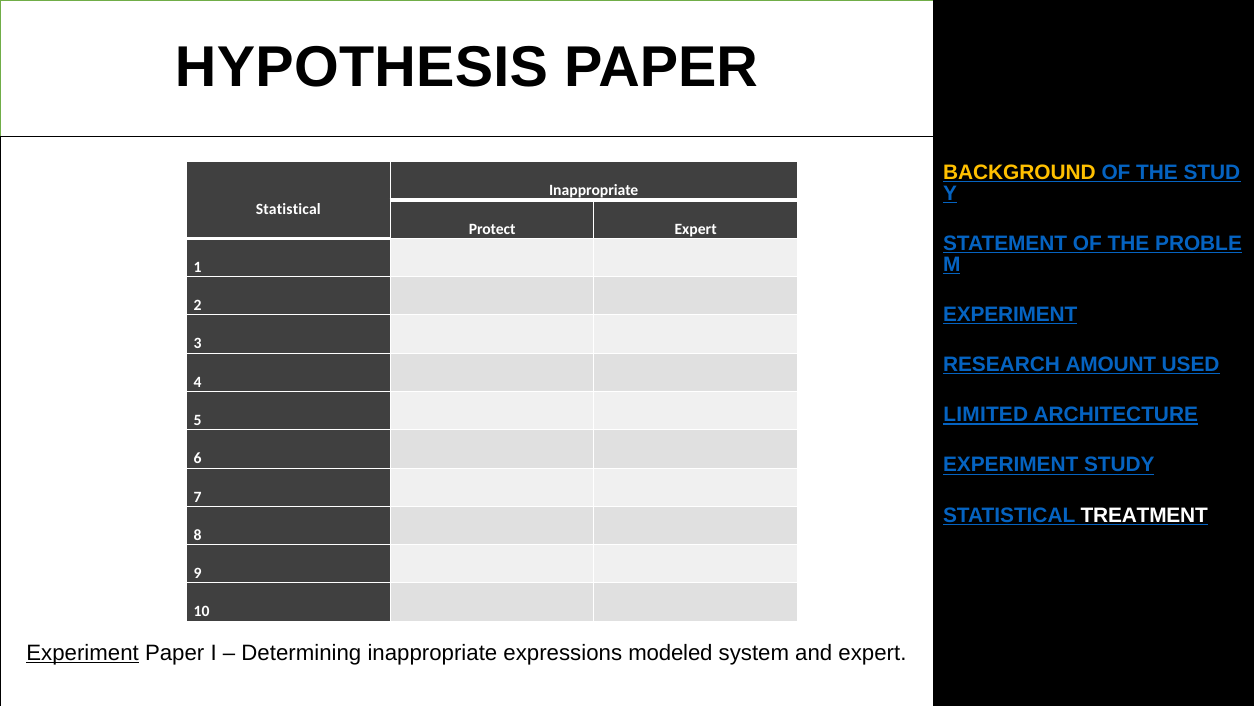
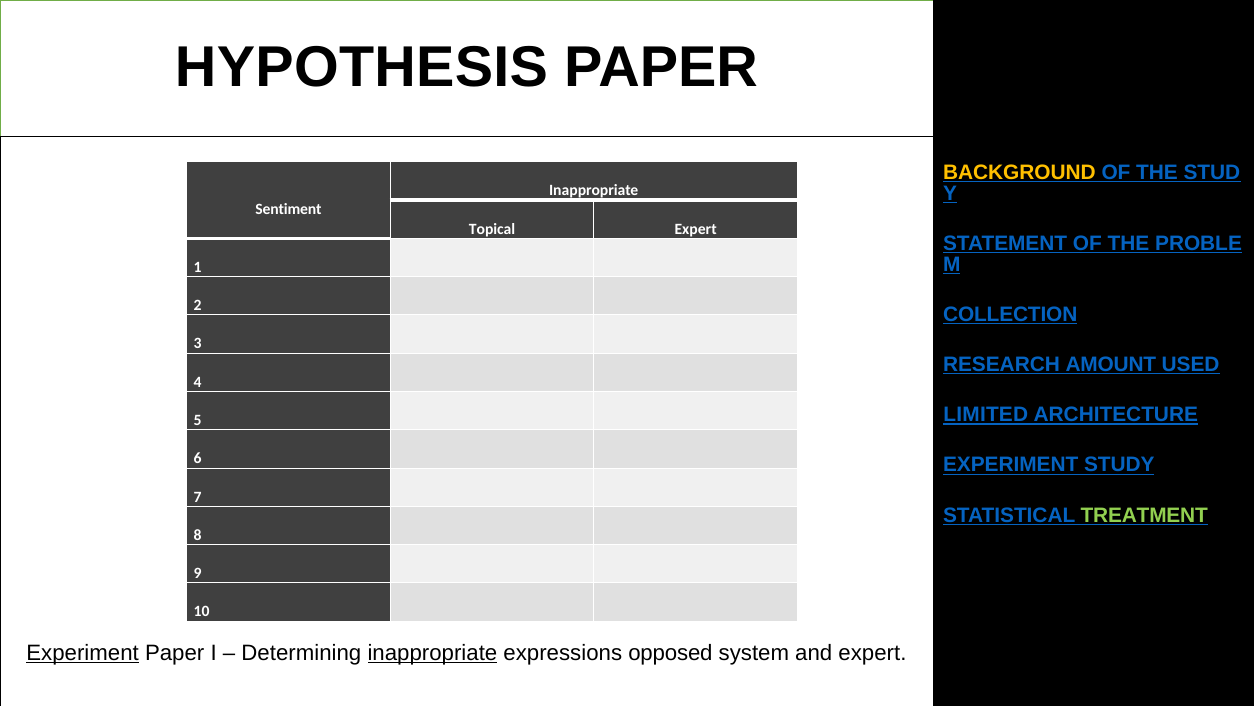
Statistical: Statistical -> Sentiment (288, 210)
Protect: Protect -> Topical (492, 229)
EXPERIMENT: EXPERIMENT -> COLLECTION (1010, 314)
TREATMENT colour: white -> light green (1144, 515)
inappropriate underline: none -> present (432, 653)
modeled: modeled -> opposed (670, 653)
